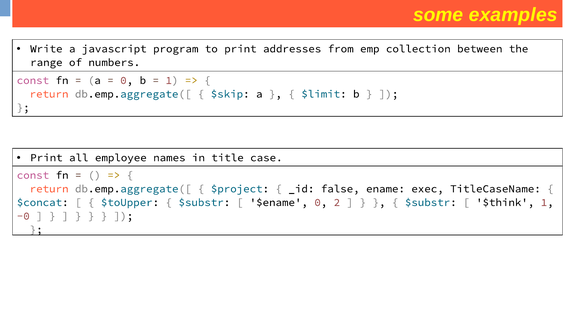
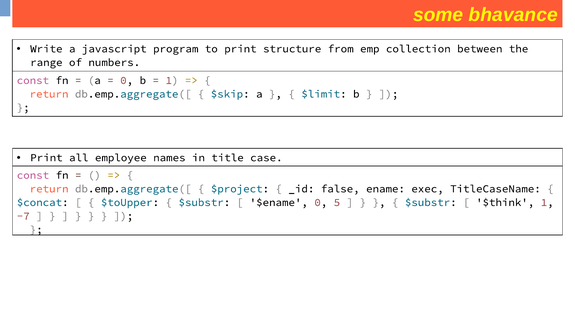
examples: examples -> bhavance (513, 15)
addresses: addresses -> structure (292, 49)
2: 2 -> 5 (337, 202)
-0: -0 -> -7 (23, 216)
